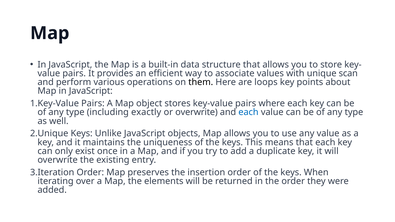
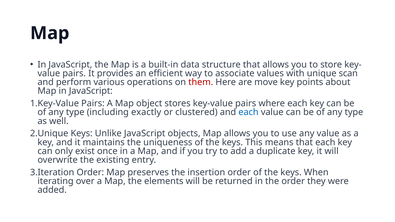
them colour: black -> red (201, 82)
loops: loops -> move (266, 82)
or overwrite: overwrite -> clustered (196, 112)
